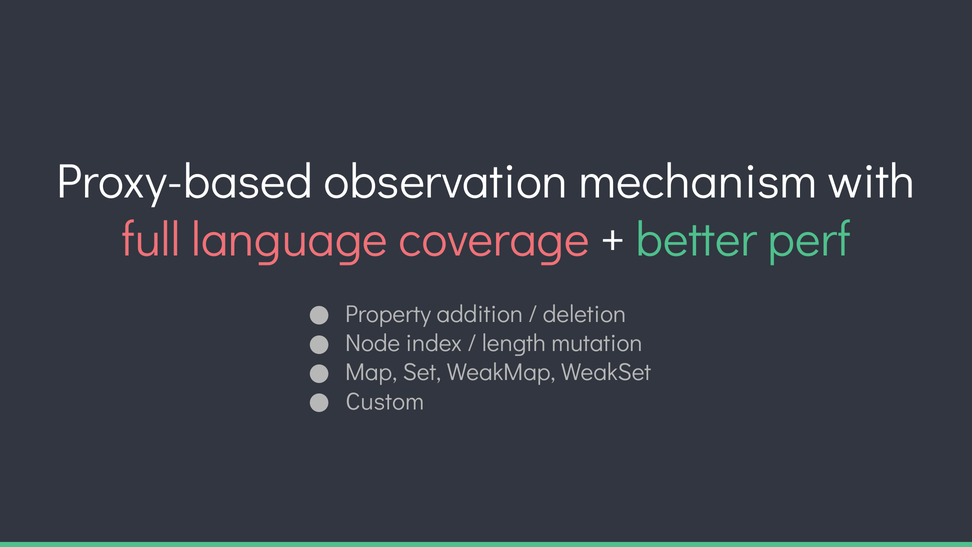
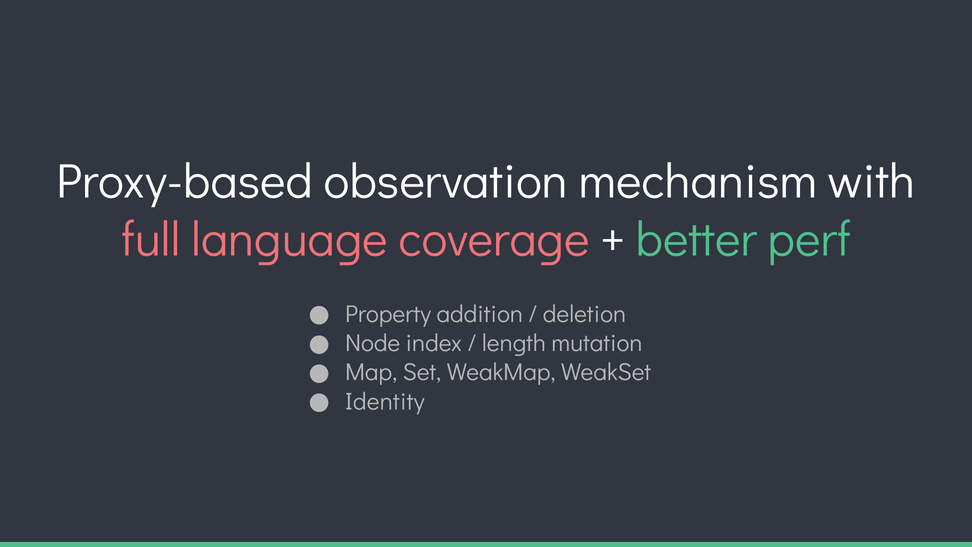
Custom: Custom -> Identity (385, 401)
